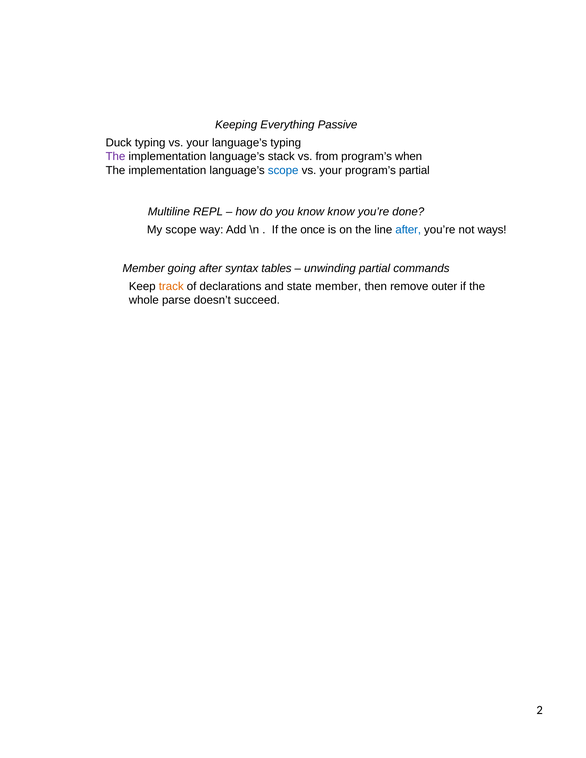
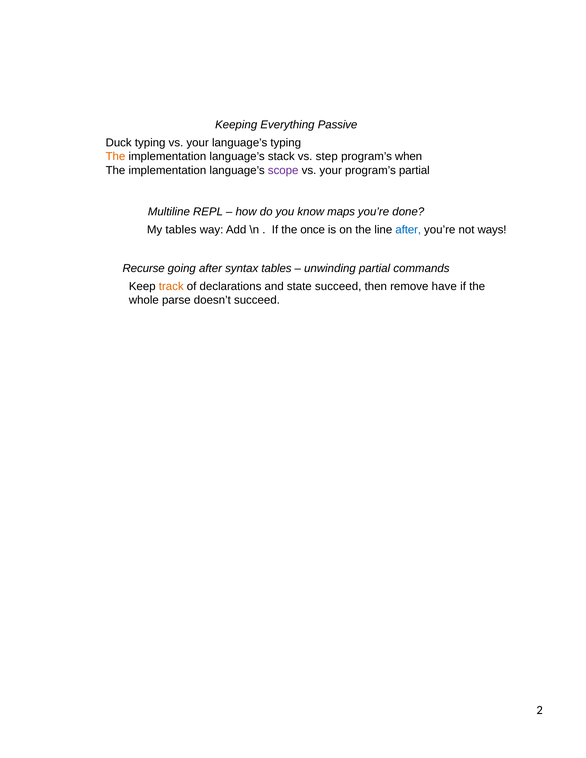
The colour: purple -> orange (115, 157)
from: from -> step (327, 157)
scope colour: blue -> purple (283, 170)
know know: know -> maps (341, 212)
My scope: scope -> tables (181, 230)
Member: Member -> Recurse (144, 268)
state member: member -> succeed (338, 286)
outer: outer -> have (444, 286)
